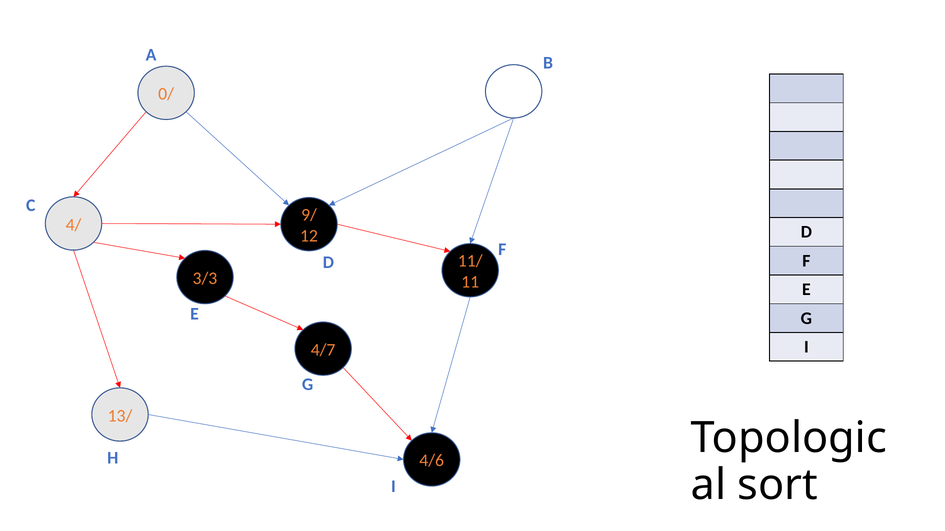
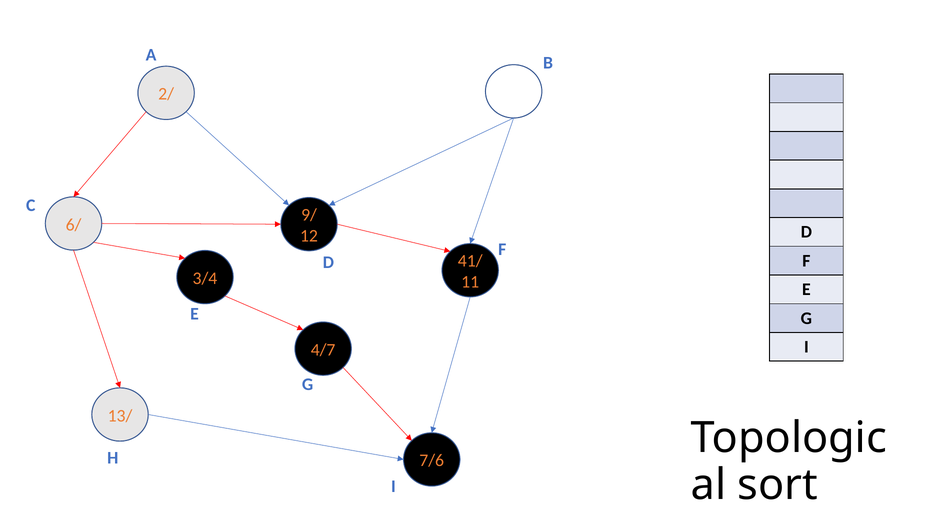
0/: 0/ -> 2/ (166, 94)
4/: 4/ -> 6/ (74, 225)
11/: 11/ -> 41/ (470, 261)
3/3: 3/3 -> 3/4 (205, 279)
4/6: 4/6 -> 7/6 (432, 461)
